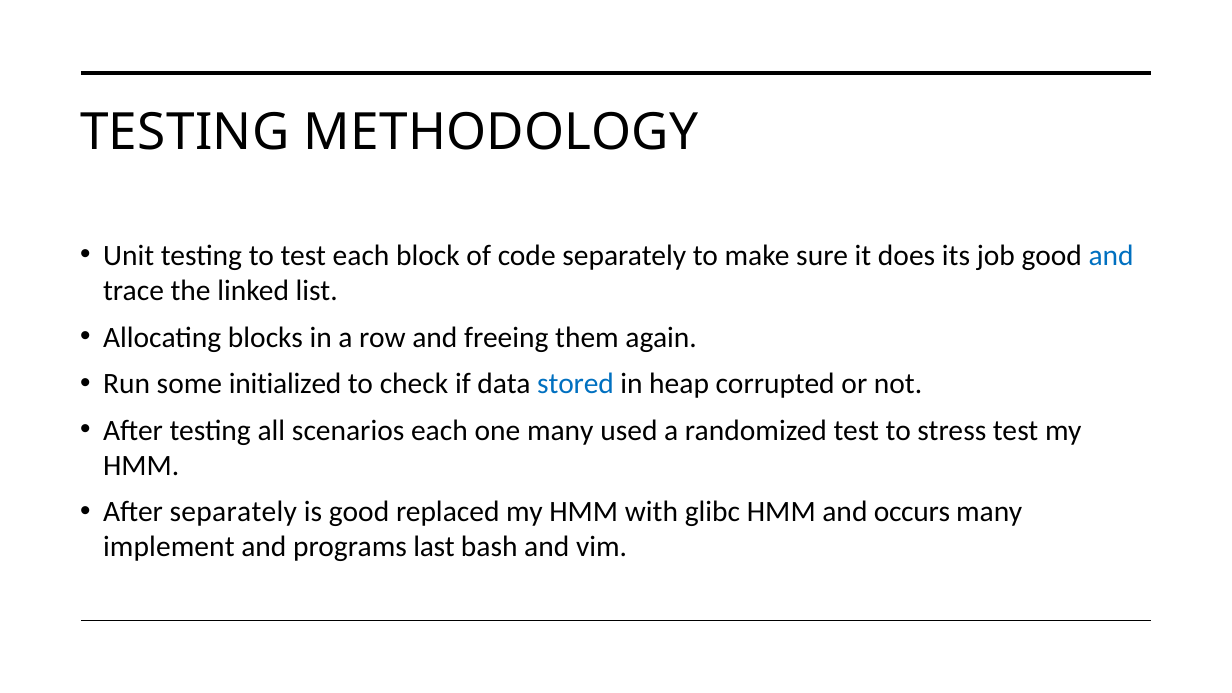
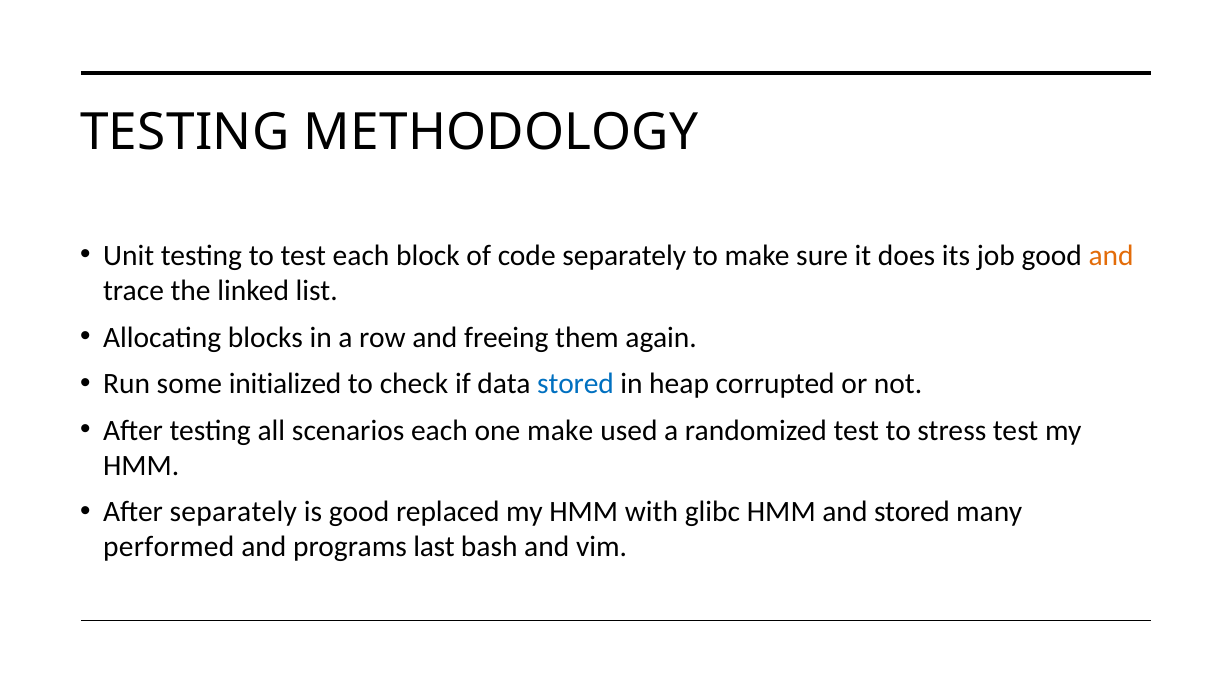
and colour: blue -> orange (1111, 256)
one many: many -> make (560, 430)
and occurs: occurs -> stored (912, 512)
implement: implement -> performed (169, 547)
